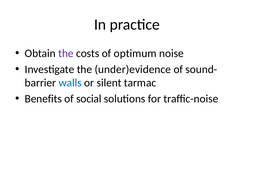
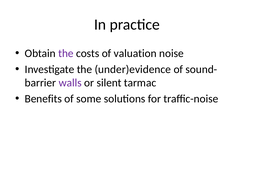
optimum: optimum -> valuation (135, 53)
walls colour: blue -> purple (70, 83)
social: social -> some (89, 98)
